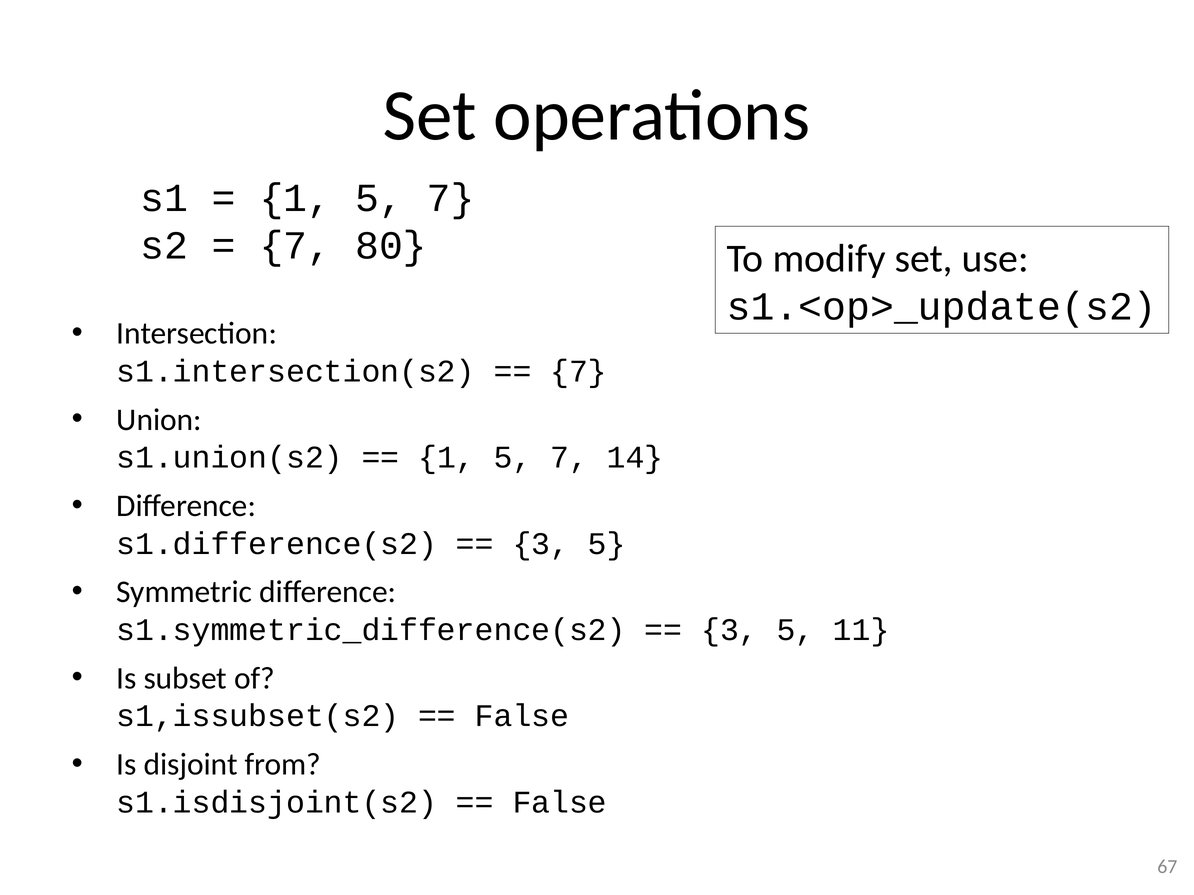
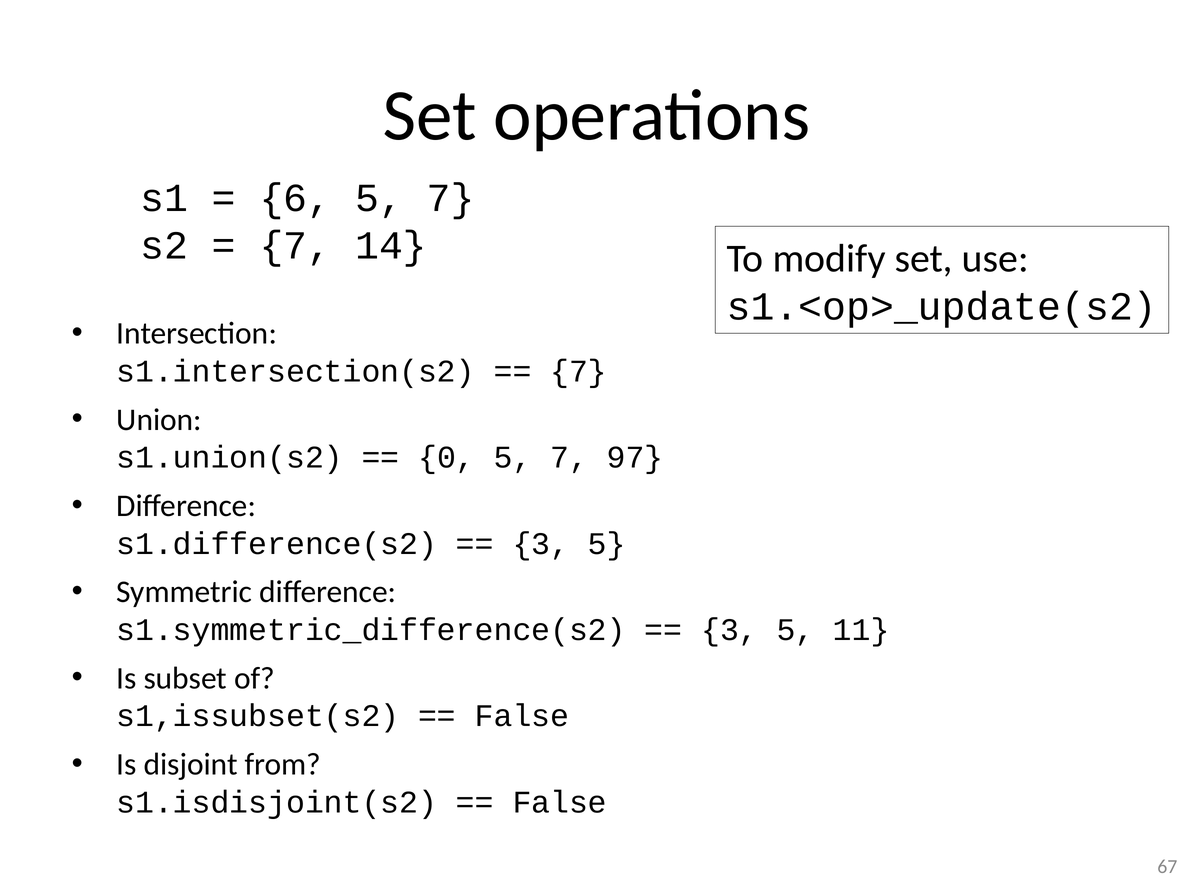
1: 1 -> 6 (295, 198)
80: 80 -> 14 (391, 246)
1: 1 -> 0 (447, 458)
14: 14 -> 97 (635, 458)
